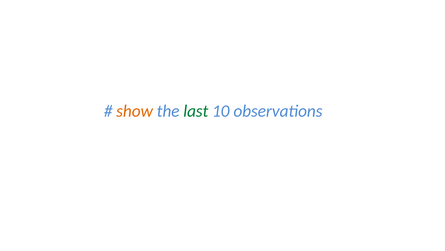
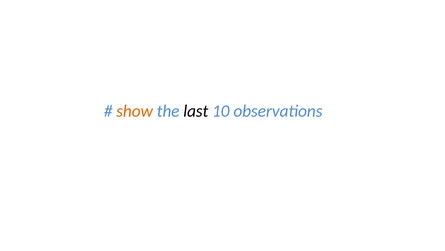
last colour: green -> black (196, 111)
